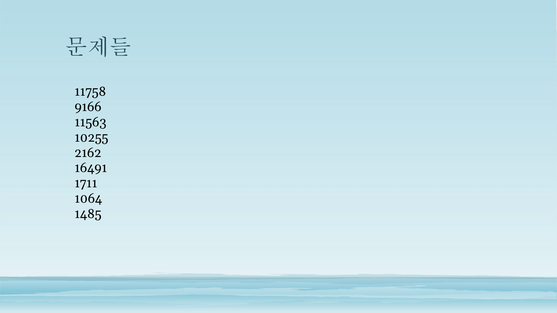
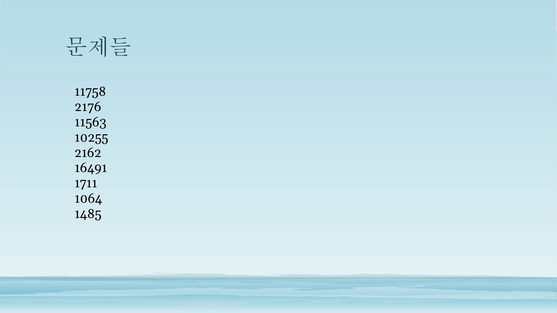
9166: 9166 -> 2176 (88, 107)
